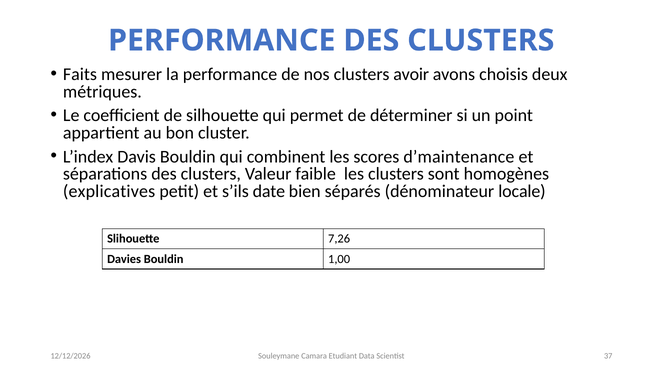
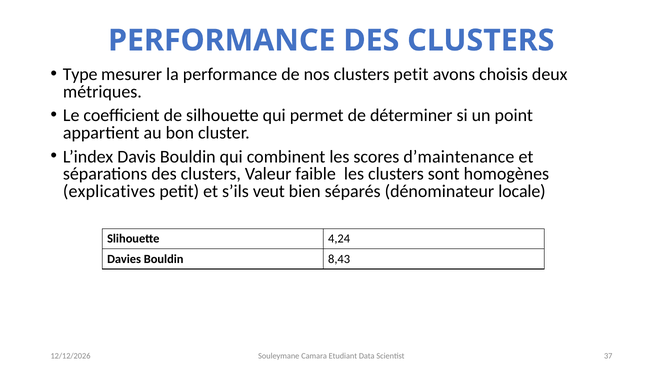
Faits: Faits -> Type (80, 74)
clusters avoir: avoir -> petit (411, 74)
date: date -> veut (269, 191)
7,26: 7,26 -> 4,24 (339, 239)
1,00: 1,00 -> 8,43 (339, 259)
